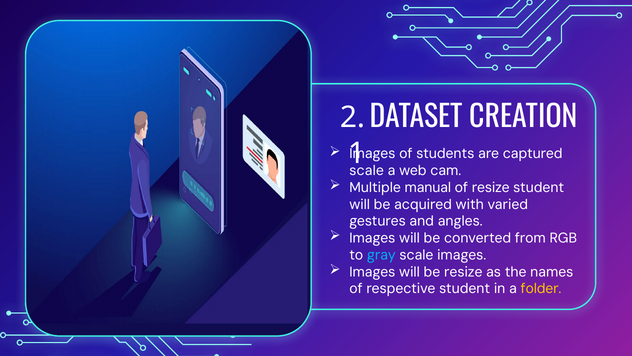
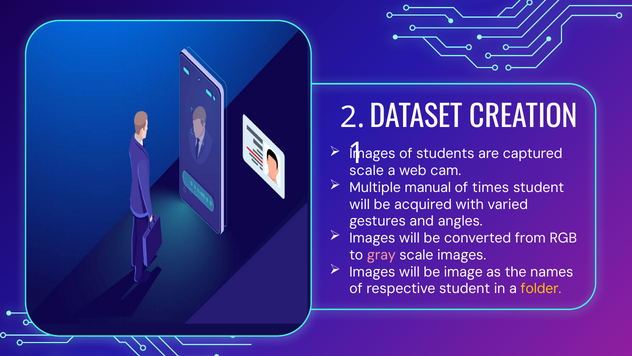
of resize: resize -> times (491, 187)
gray colour: light blue -> pink (381, 255)
be resize: resize -> image (463, 272)
